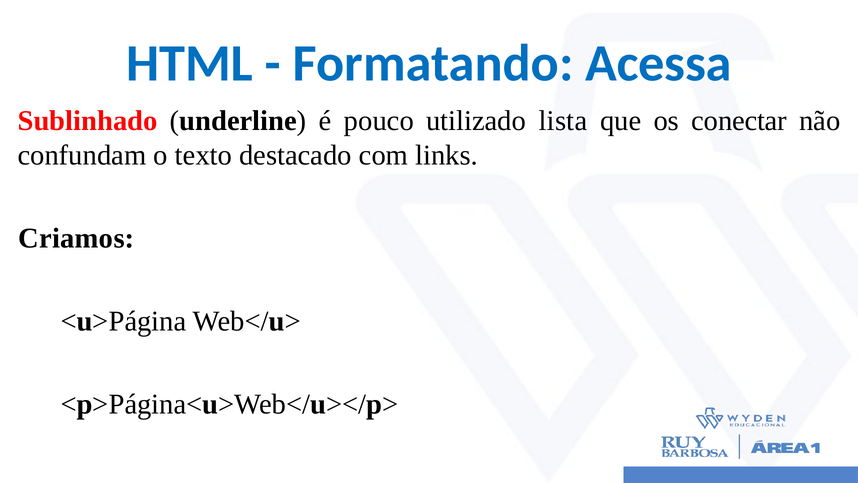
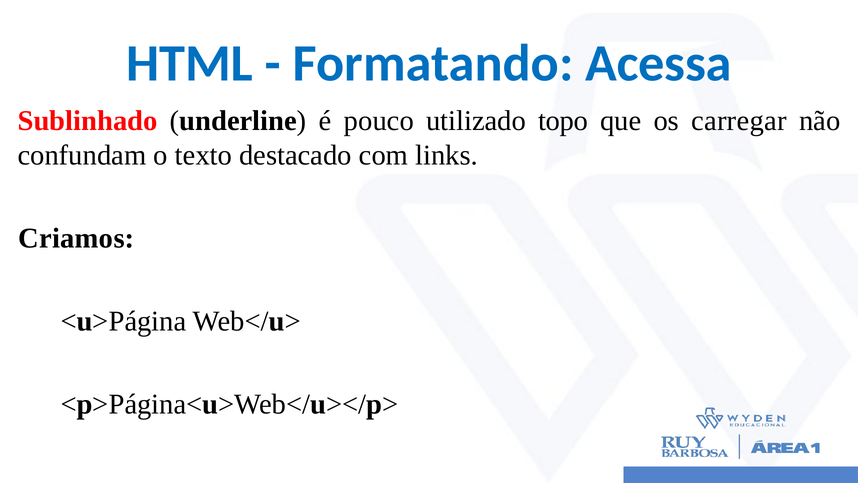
lista: lista -> topo (563, 121)
conectar: conectar -> carregar (739, 121)
